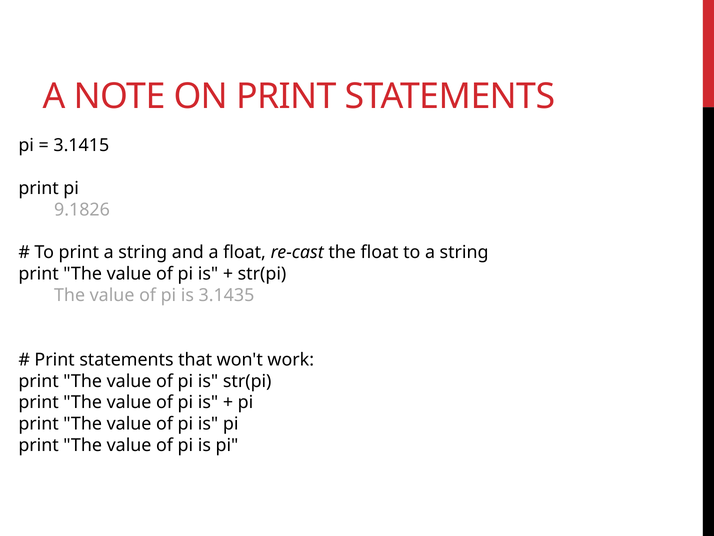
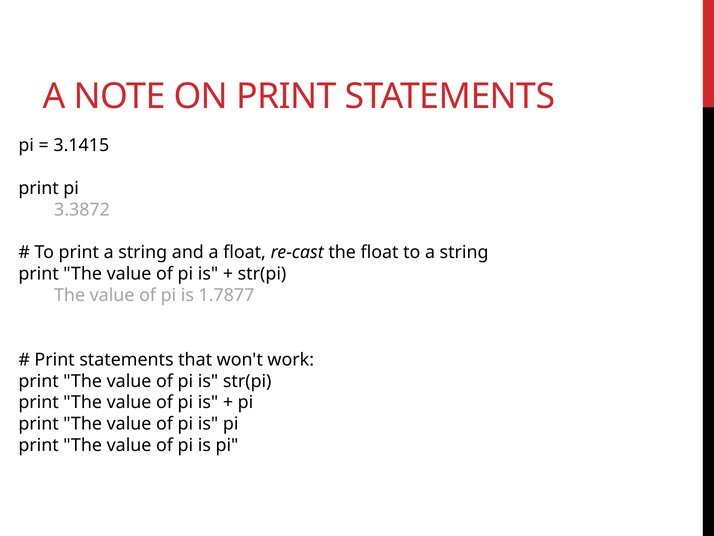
9.1826: 9.1826 -> 3.3872 (82, 209)
3.1435: 3.1435 -> 1.7877 (226, 295)
